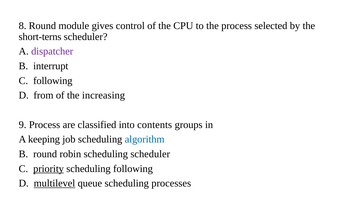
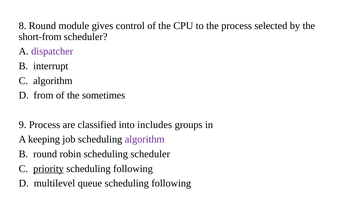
short-terns: short-terns -> short-from (40, 37)
C following: following -> algorithm (53, 81)
increasing: increasing -> sometimes (104, 96)
contents: contents -> includes (155, 125)
algorithm colour: blue -> purple (145, 140)
multilevel underline: present -> none (54, 184)
queue scheduling processes: processes -> following (171, 184)
